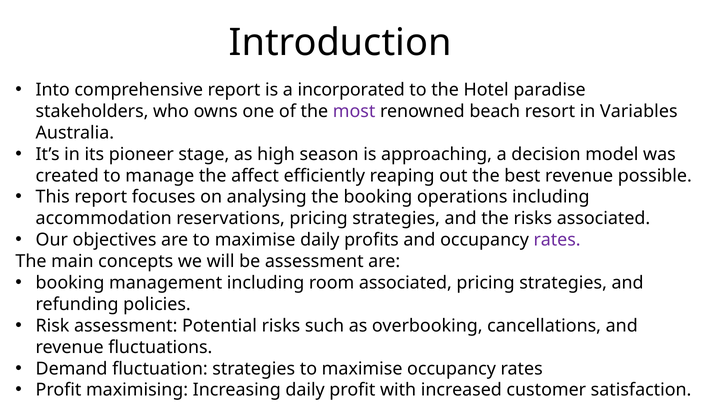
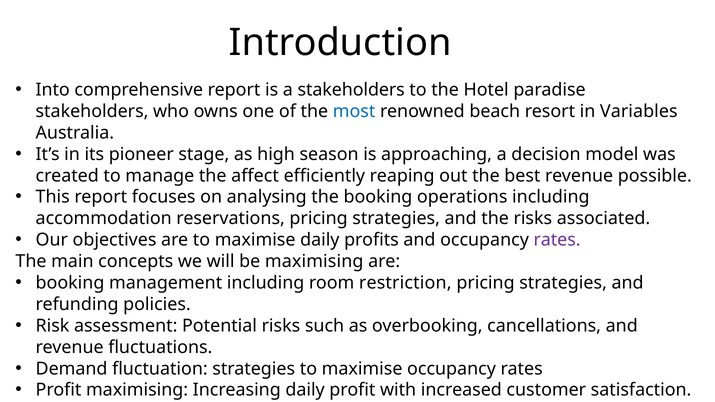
a incorporated: incorporated -> stakeholders (351, 90)
most colour: purple -> blue (354, 111)
be assessment: assessment -> maximising (314, 262)
room associated: associated -> restriction (405, 283)
